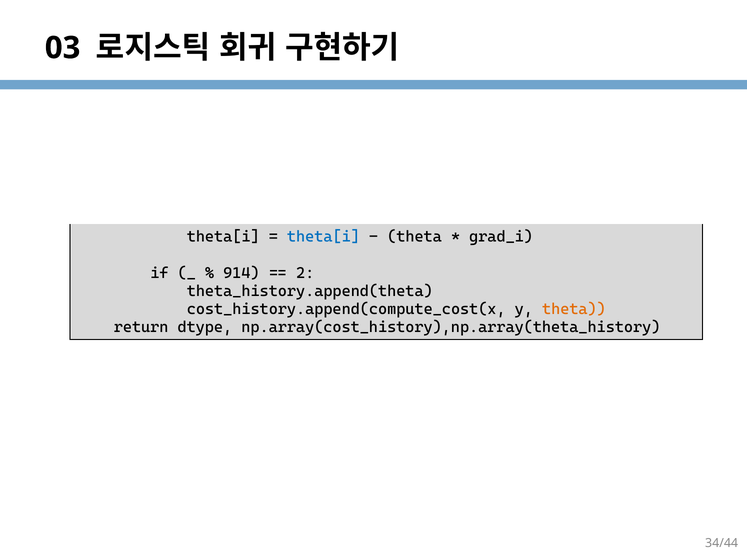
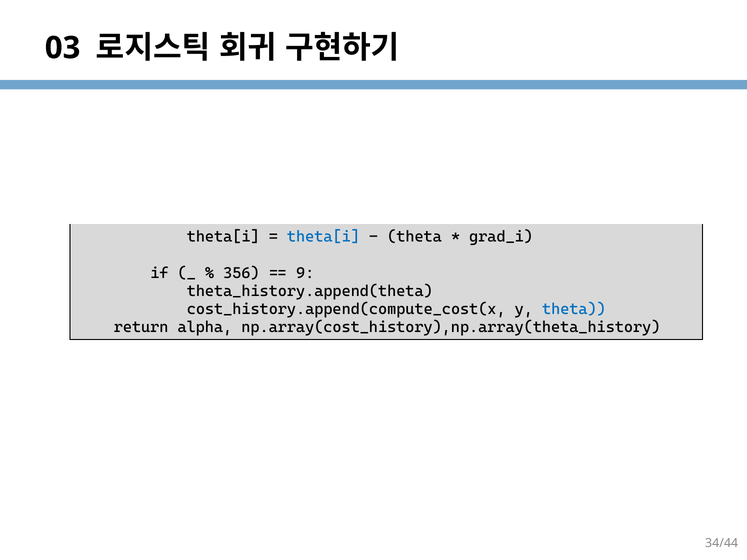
914: 914 -> 356 (241, 273)
2: 2 -> 9 (305, 273)
theta colour: orange -> blue (574, 309)
dtype: dtype -> alpha (205, 327)
